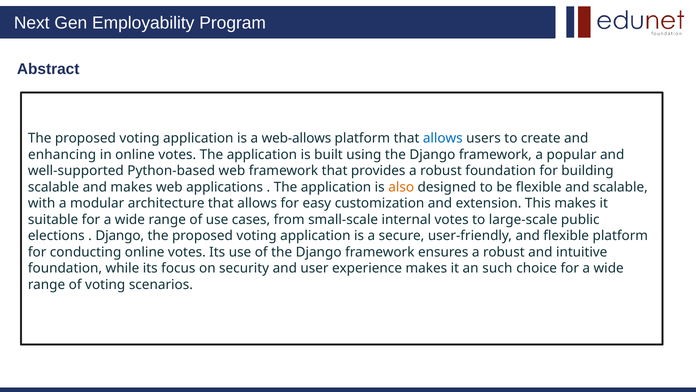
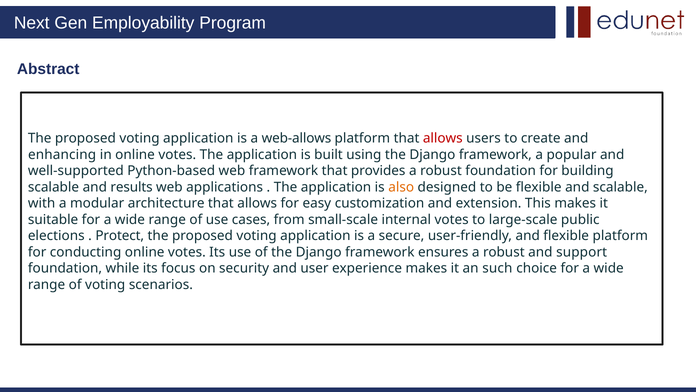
allows colour: blue -> red (443, 138)
and makes: makes -> results (132, 187)
Django: Django -> Protect (120, 236)
intuitive: intuitive -> support (582, 252)
